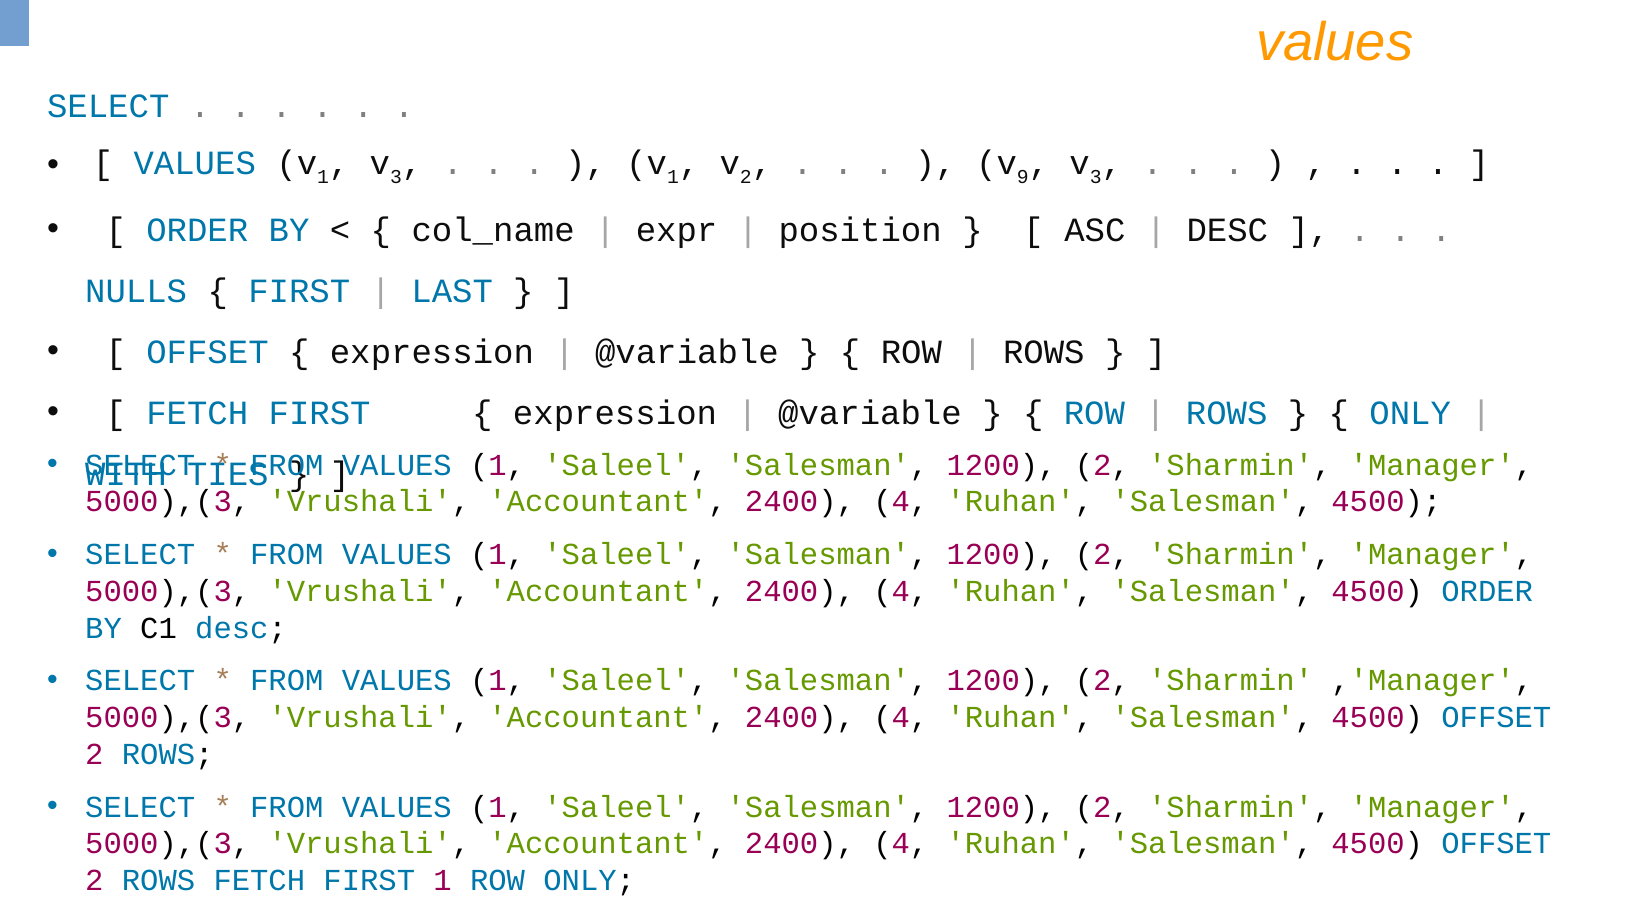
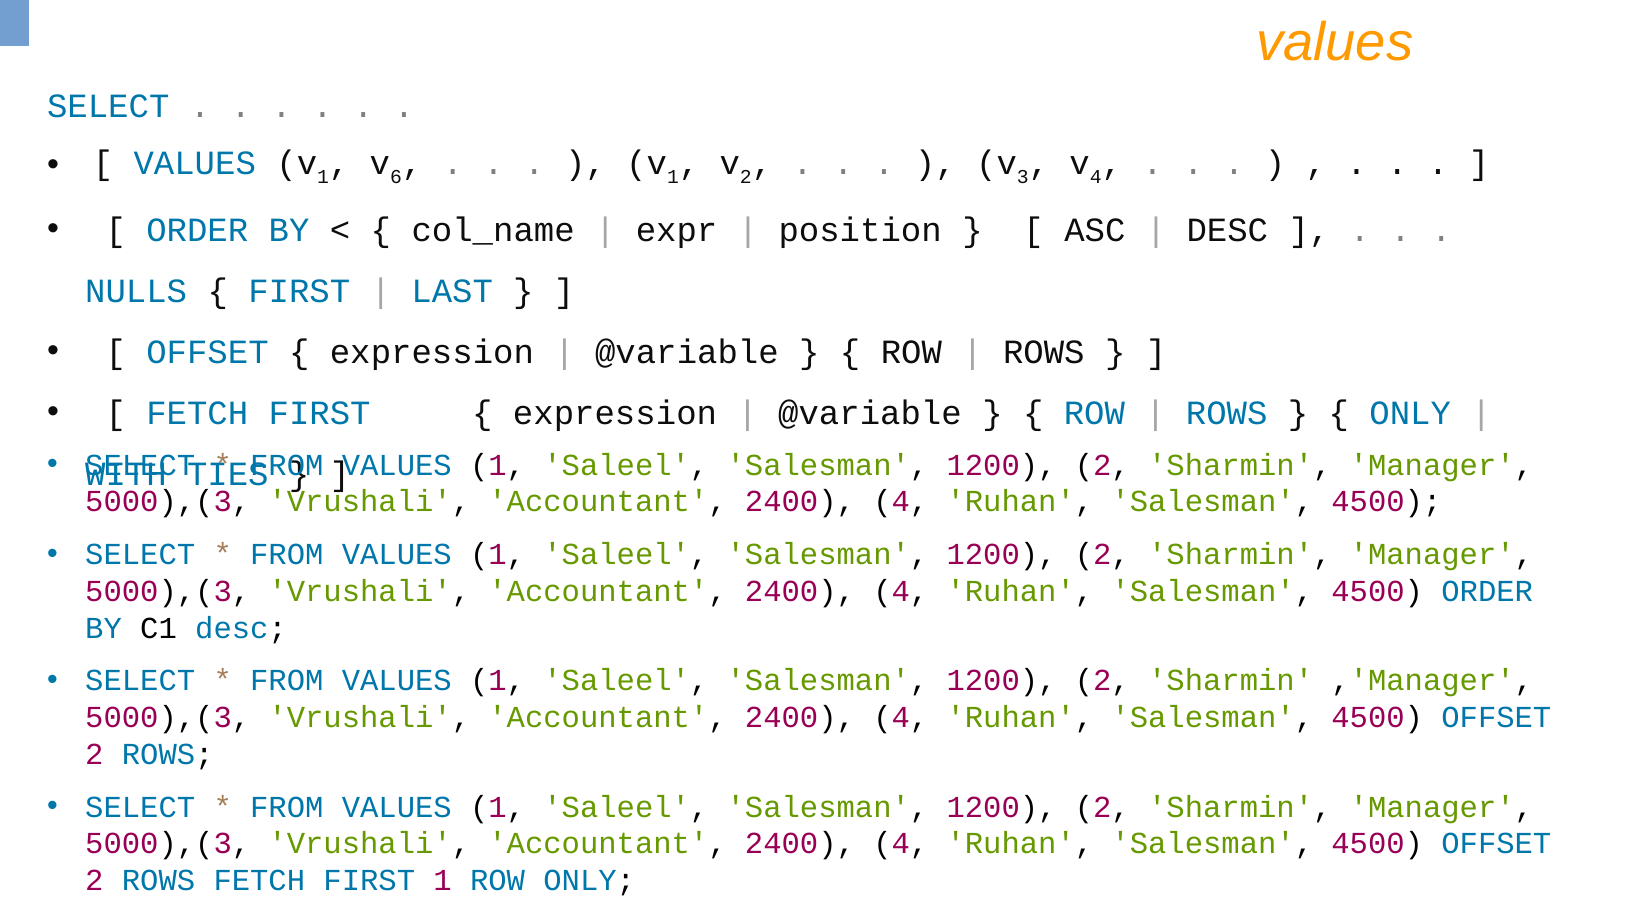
3: 3 -> 6 (396, 177)
9: 9 -> 3 (1023, 177)
3: 3 -> 4 (1096, 177)
